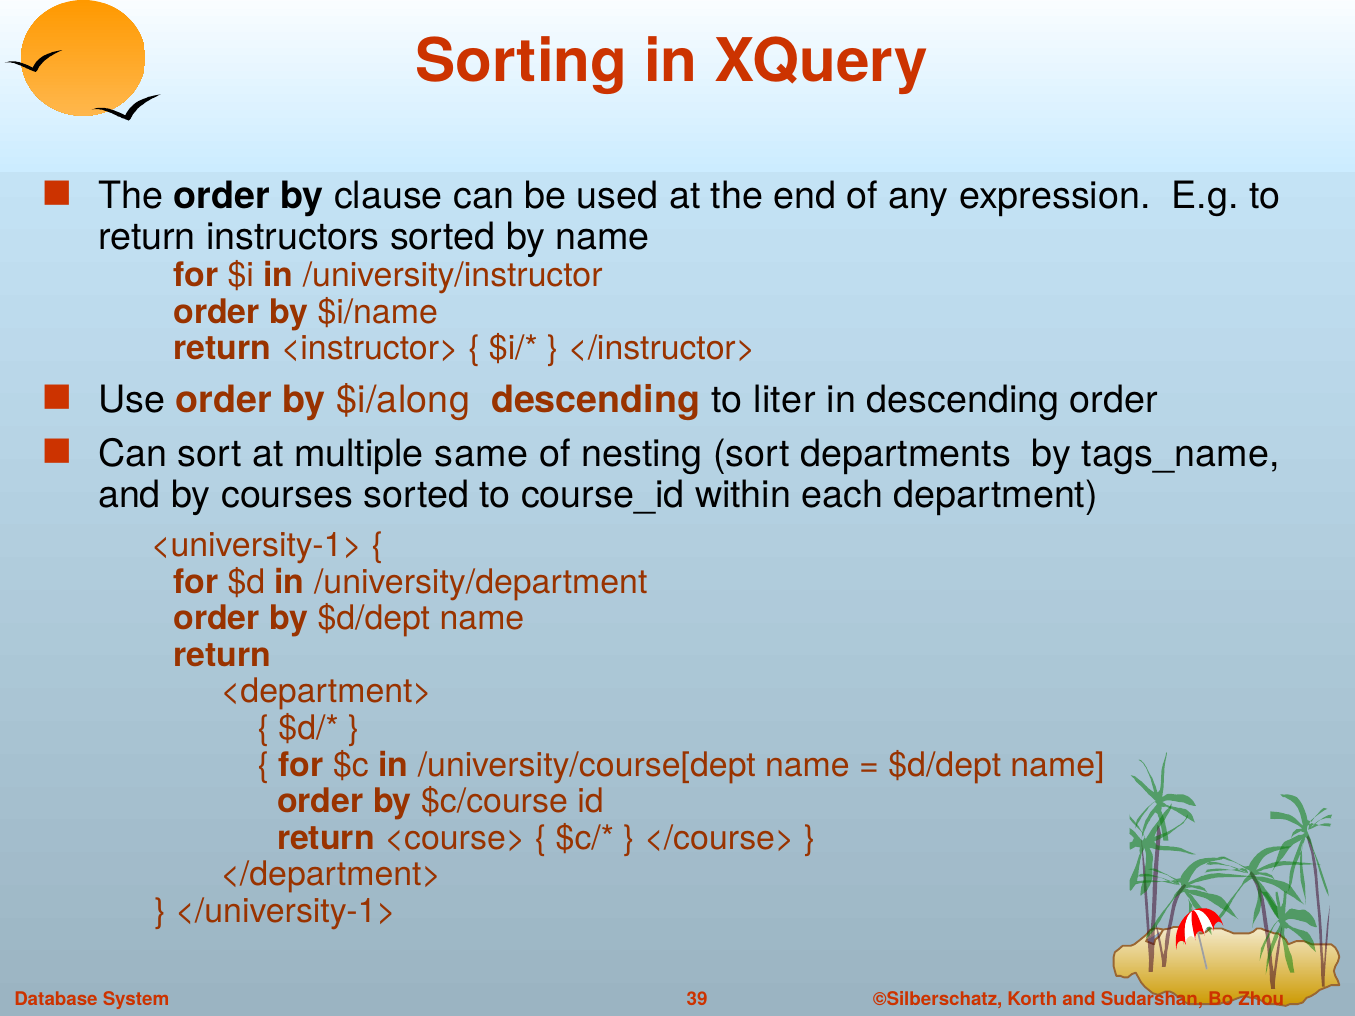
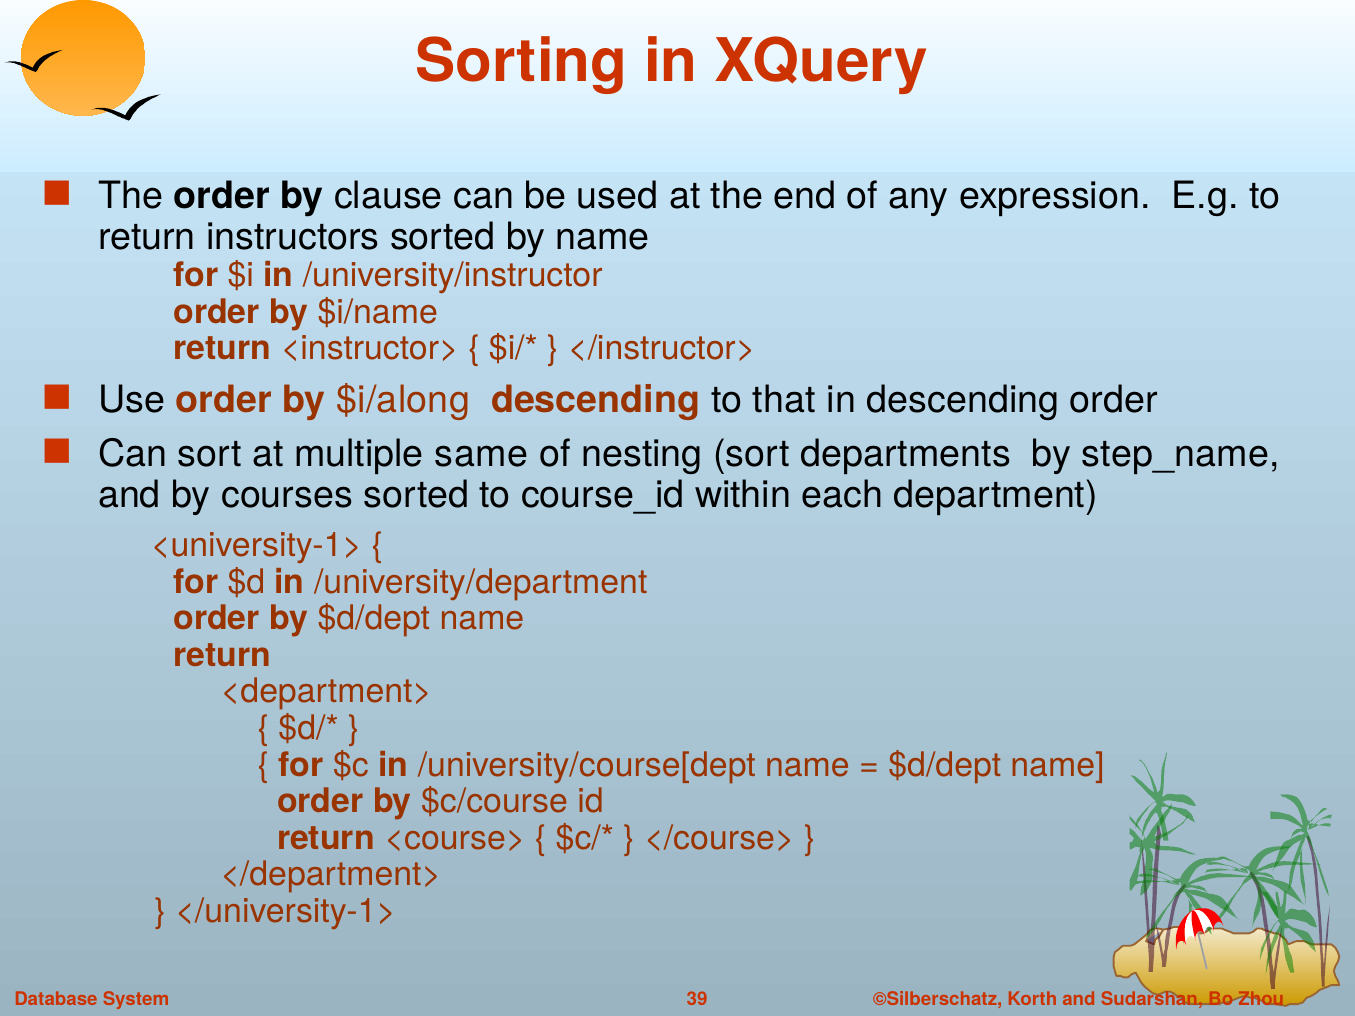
liter: liter -> that (785, 401)
tags_name: tags_name -> step_name (1181, 454)
